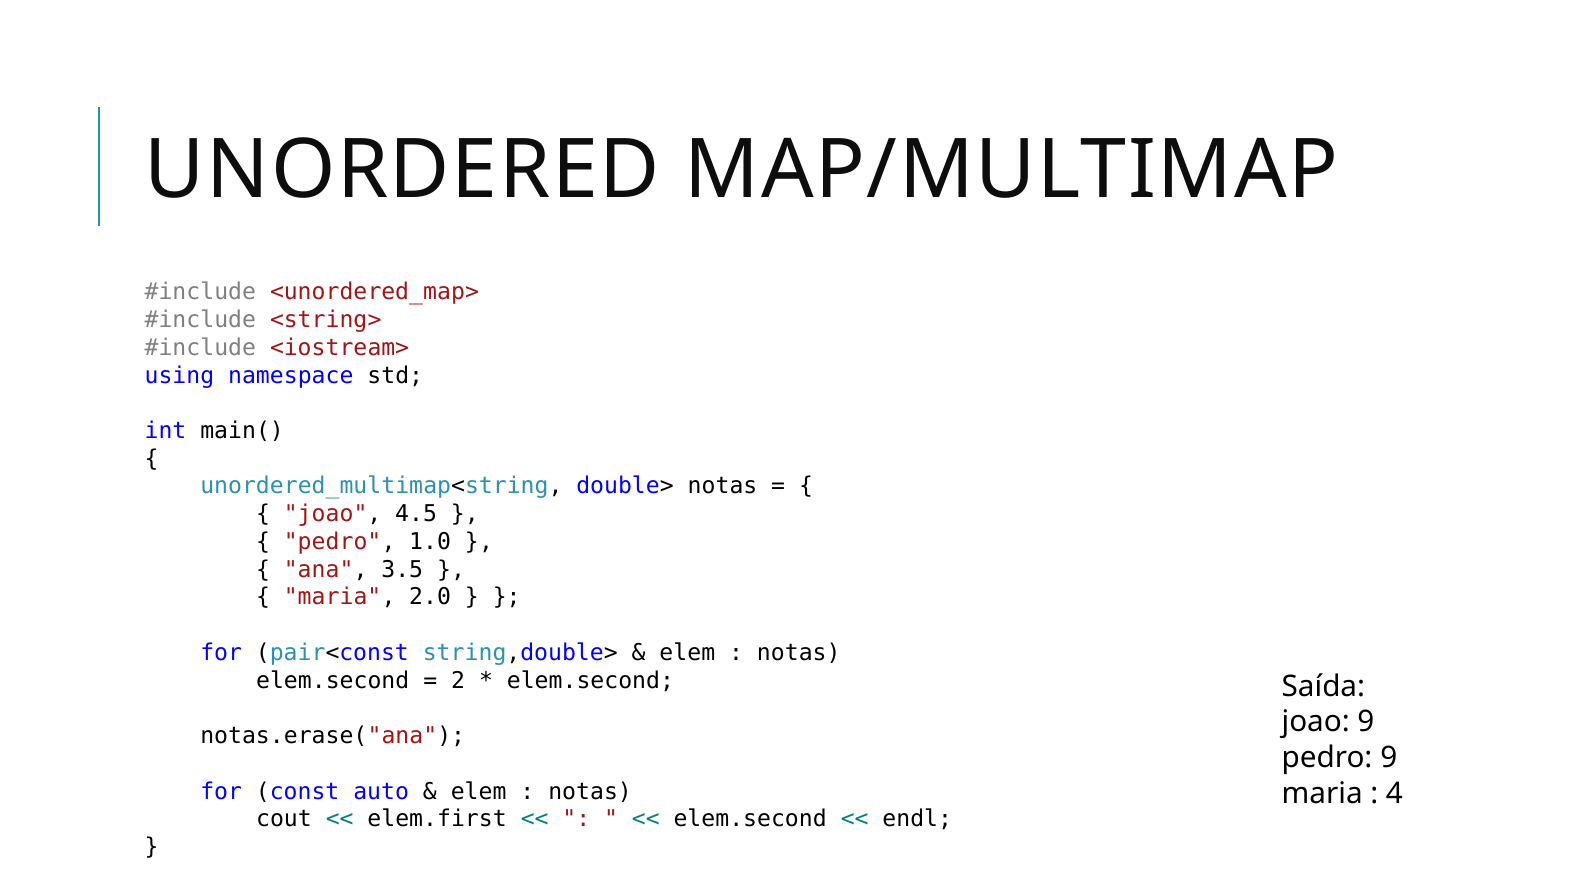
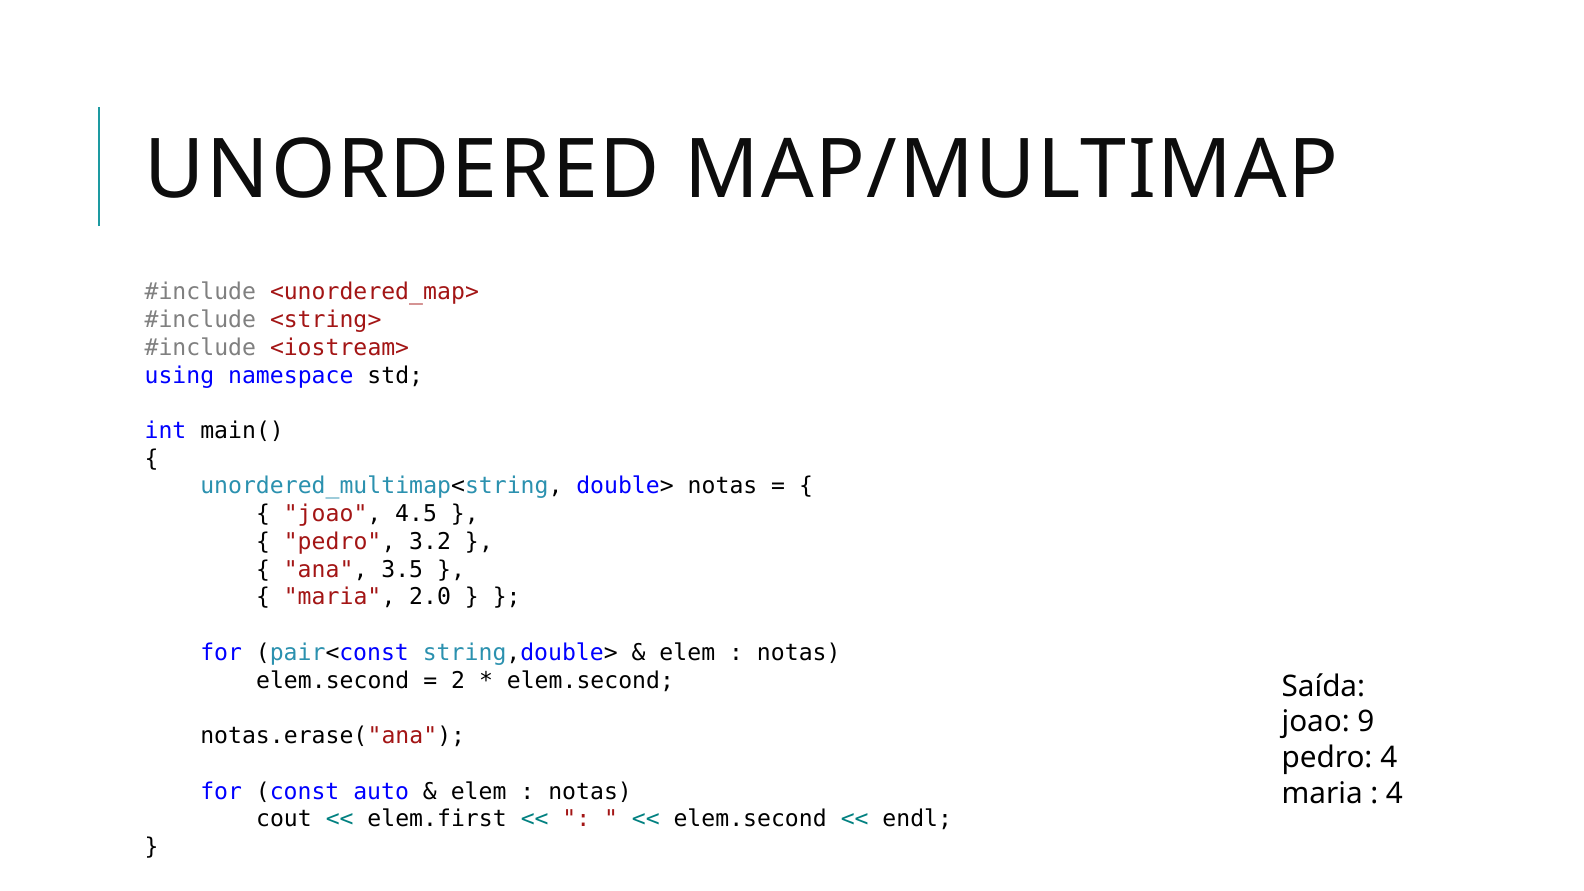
1.0: 1.0 -> 3.2 (430, 542)
pedro 9: 9 -> 4 (1389, 758)
